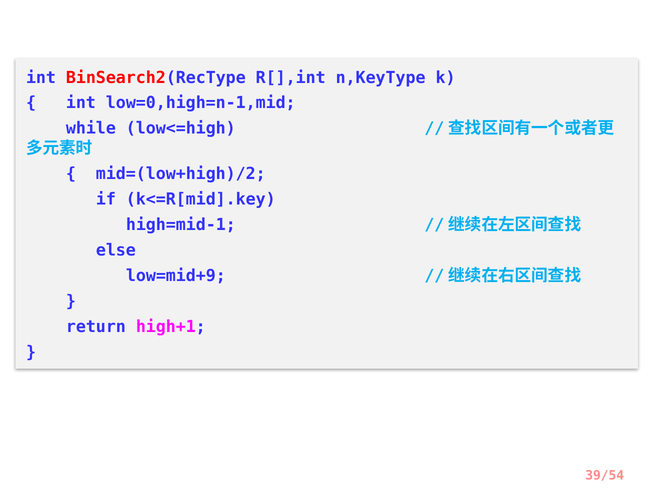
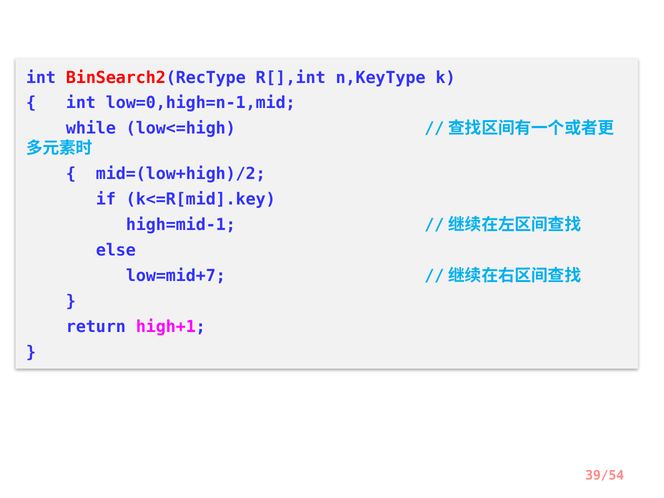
low=mid+9: low=mid+9 -> low=mid+7 (176, 276)
